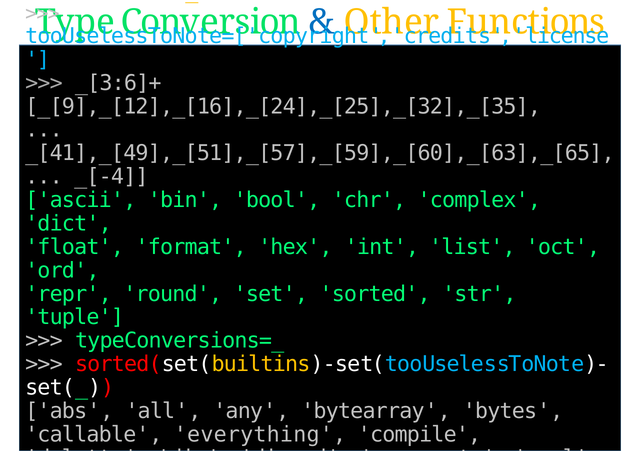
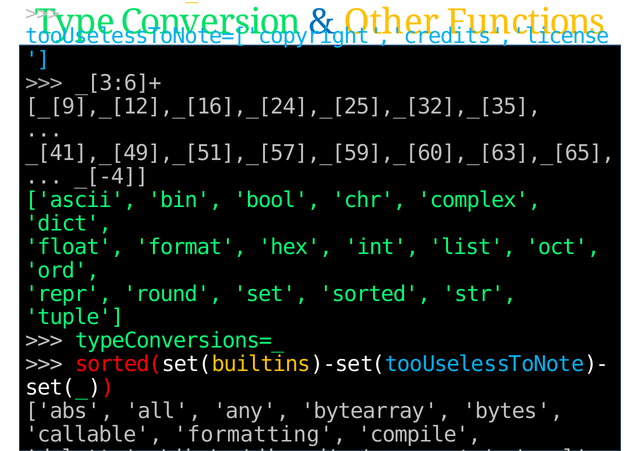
everything: everything -> formatting (260, 435)
